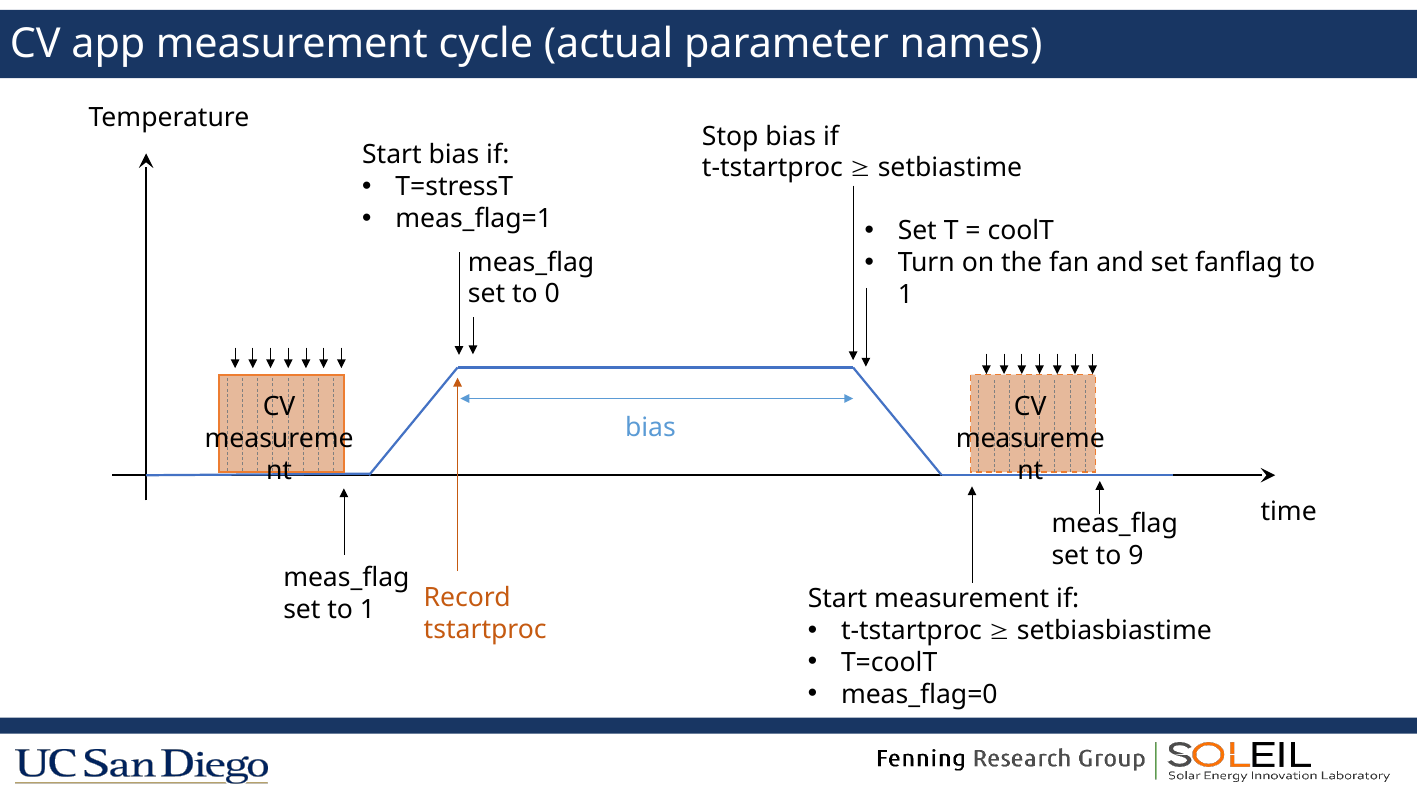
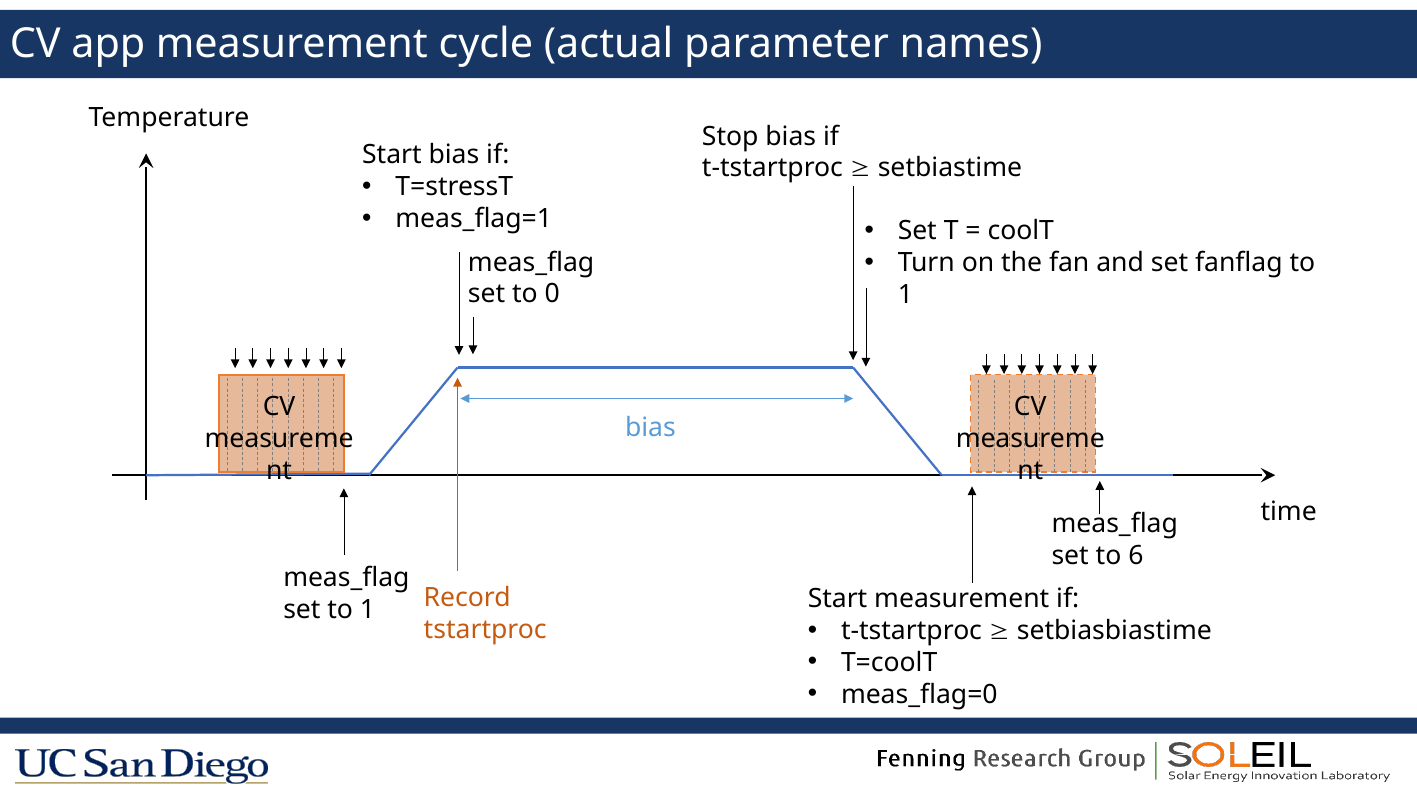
9: 9 -> 6 (1136, 556)
